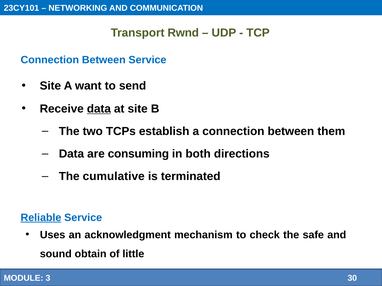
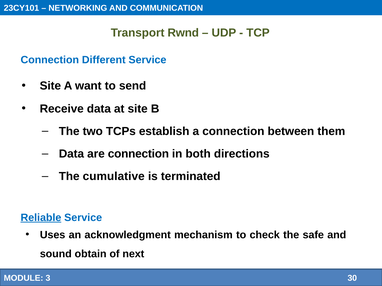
Between: Between -> Different (104, 60)
data underline: present -> none (99, 109)
are consuming: consuming -> connection (138, 154)
little: little -> next (133, 254)
